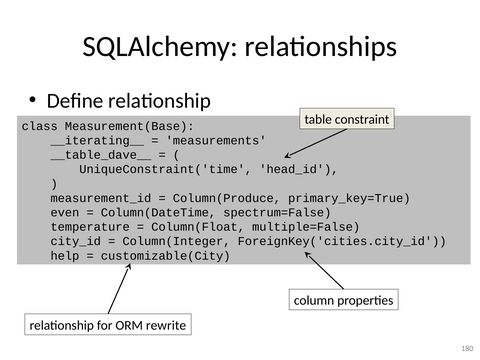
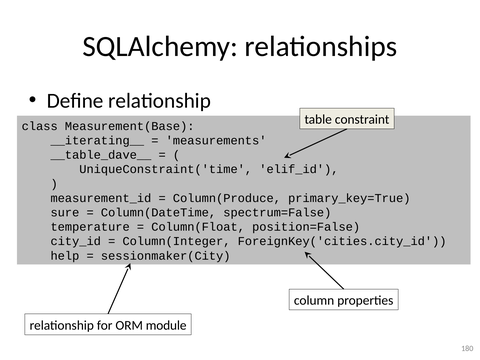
head_id: head_id -> elif_id (299, 169)
even: even -> sure (65, 213)
multiple=False: multiple=False -> position=False (306, 227)
customizable(City: customizable(City -> sessionmaker(City (166, 256)
rewrite: rewrite -> module (166, 325)
